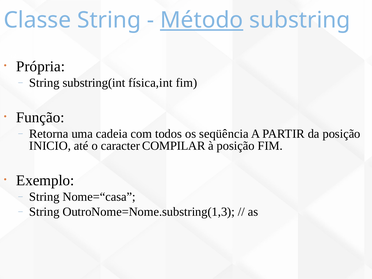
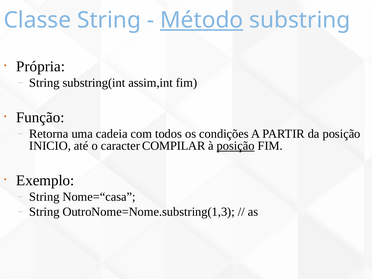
física,int: física,int -> assim,int (151, 83)
seqüência: seqüência -> condições (224, 134)
posição underline: none -> present (236, 146)
